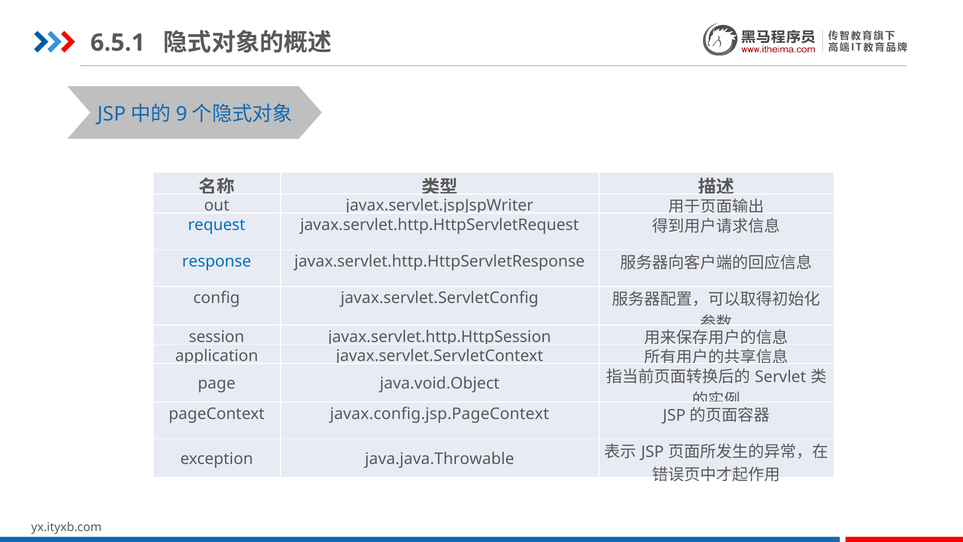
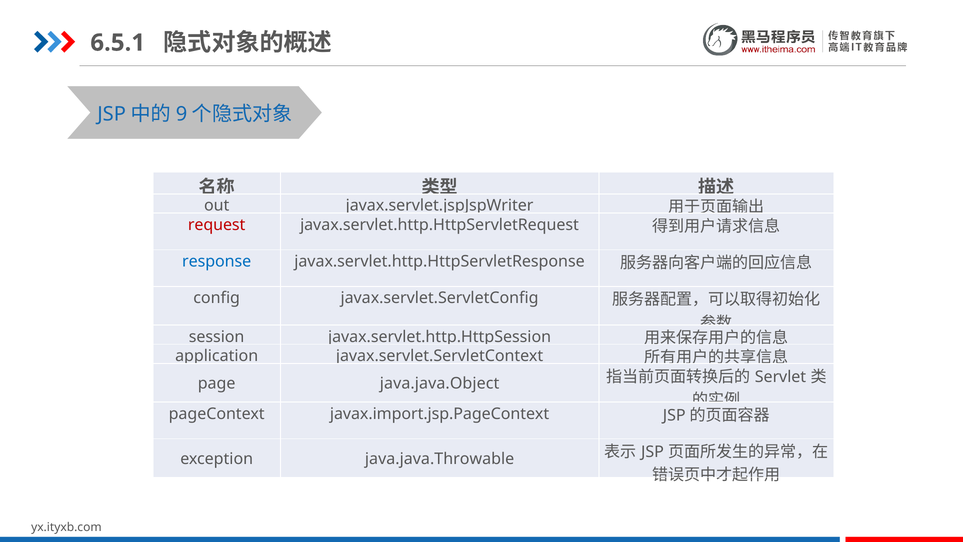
request colour: blue -> red (217, 225)
java.void.Object: java.void.Object -> java.java.Object (440, 383)
javax.config.jsp.PageContext: javax.config.jsp.PageContext -> javax.import.jsp.PageContext (440, 414)
